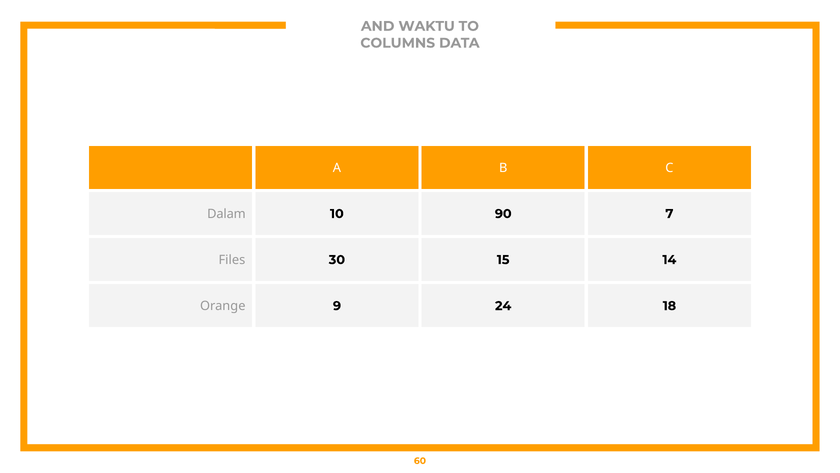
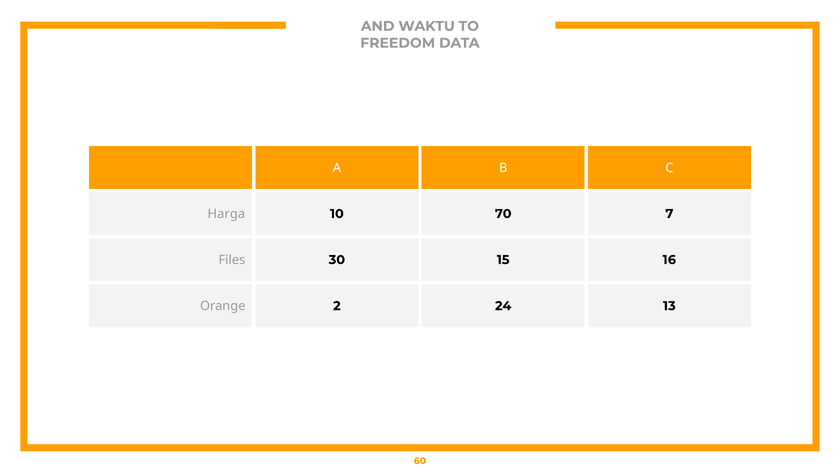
COLUMNS: COLUMNS -> FREEDOM (398, 43)
Dalam: Dalam -> Harga (226, 214)
90: 90 -> 70 (503, 214)
14: 14 -> 16 (669, 260)
9: 9 -> 2 (337, 306)
18: 18 -> 13 (669, 306)
